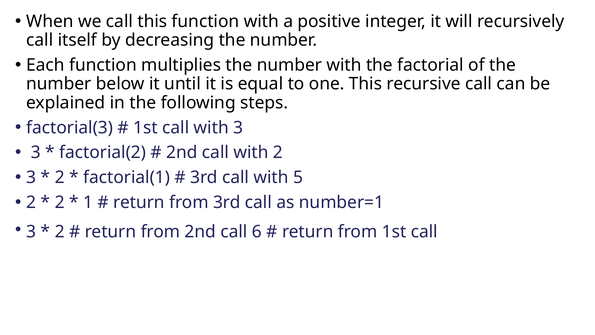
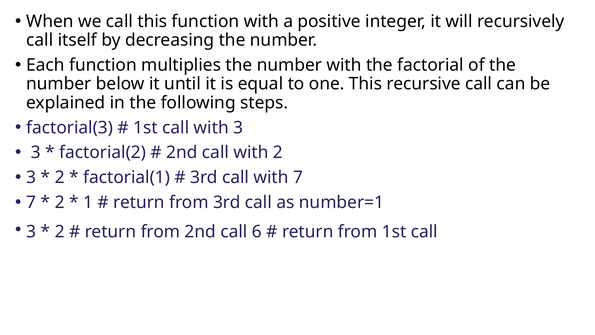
with 5: 5 -> 7 (298, 177)
2: 2 -> 7 (31, 202)
